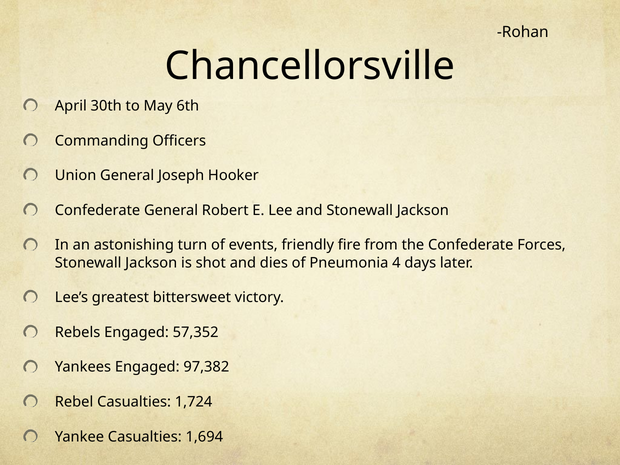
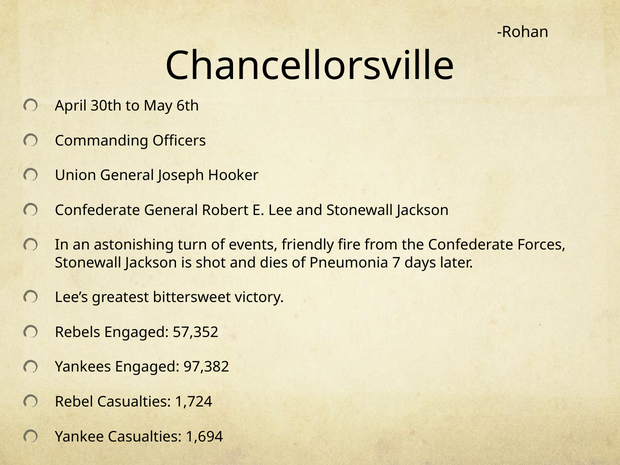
4: 4 -> 7 (396, 263)
